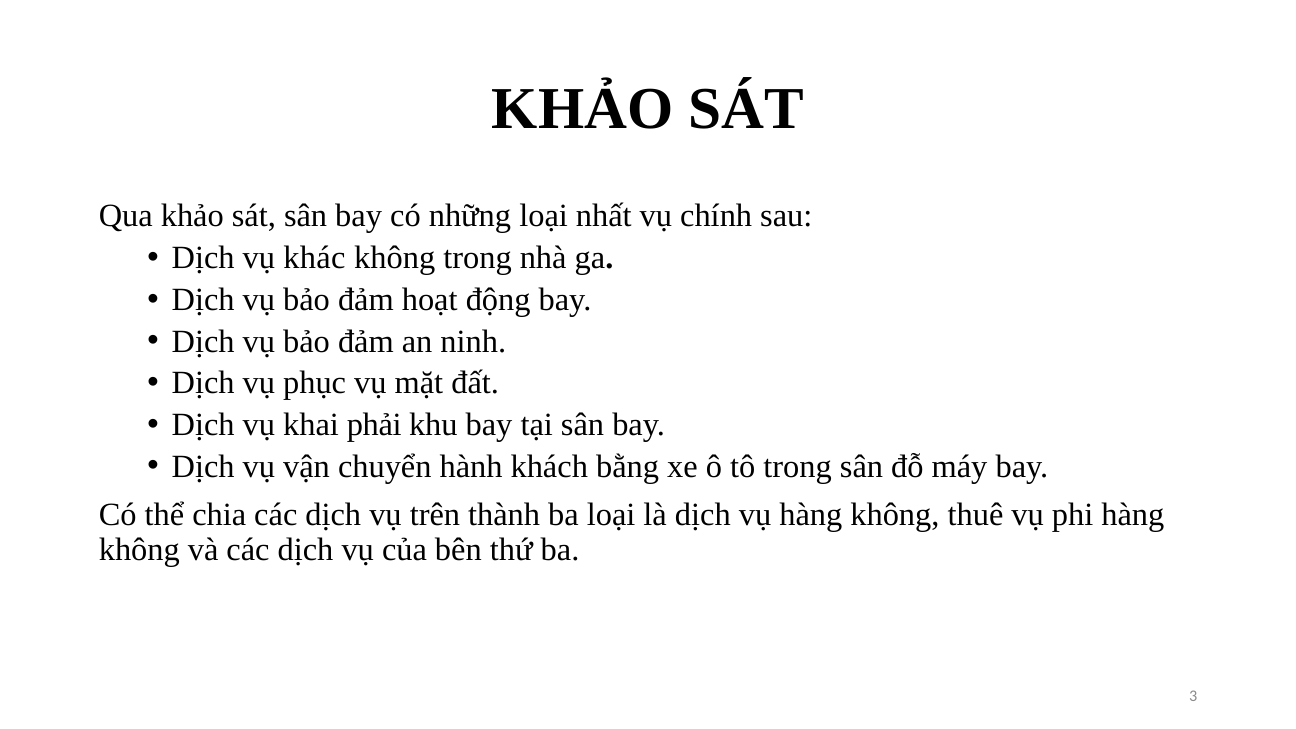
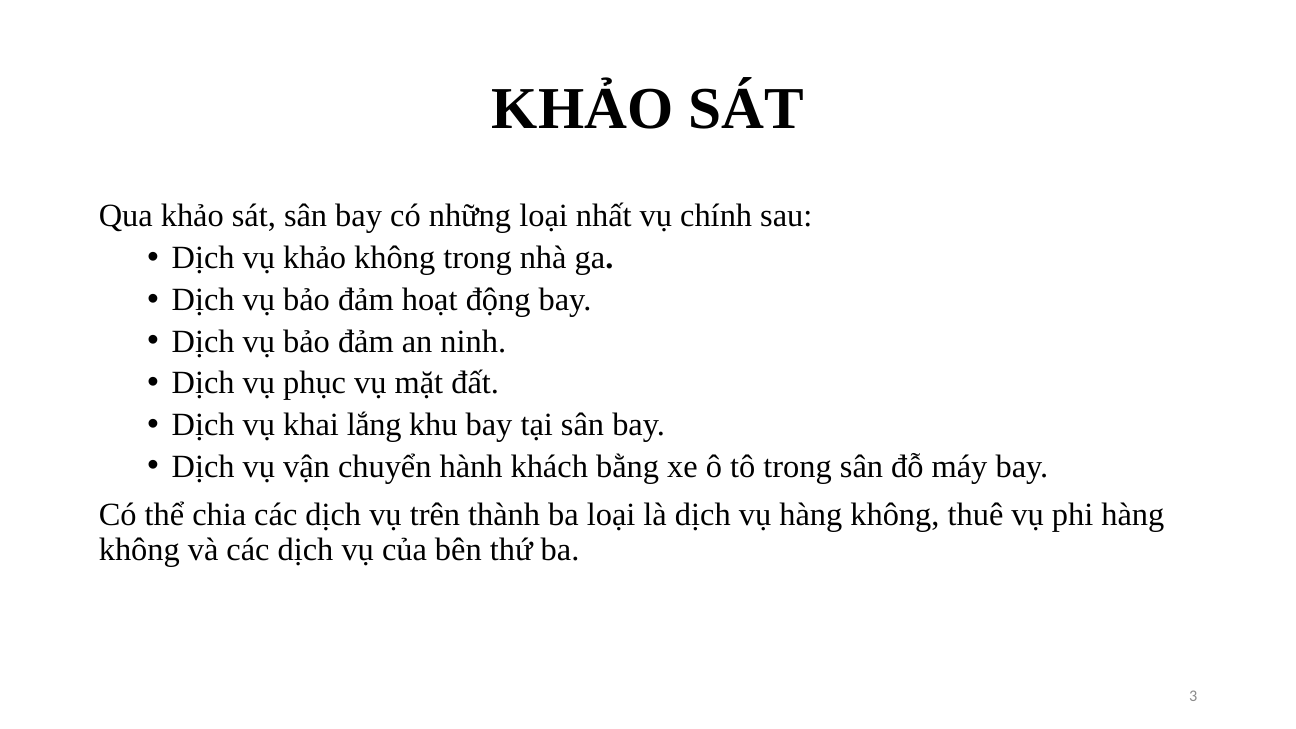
vụ khác: khác -> khảo (315, 258)
phải: phải -> lắng (374, 425)
